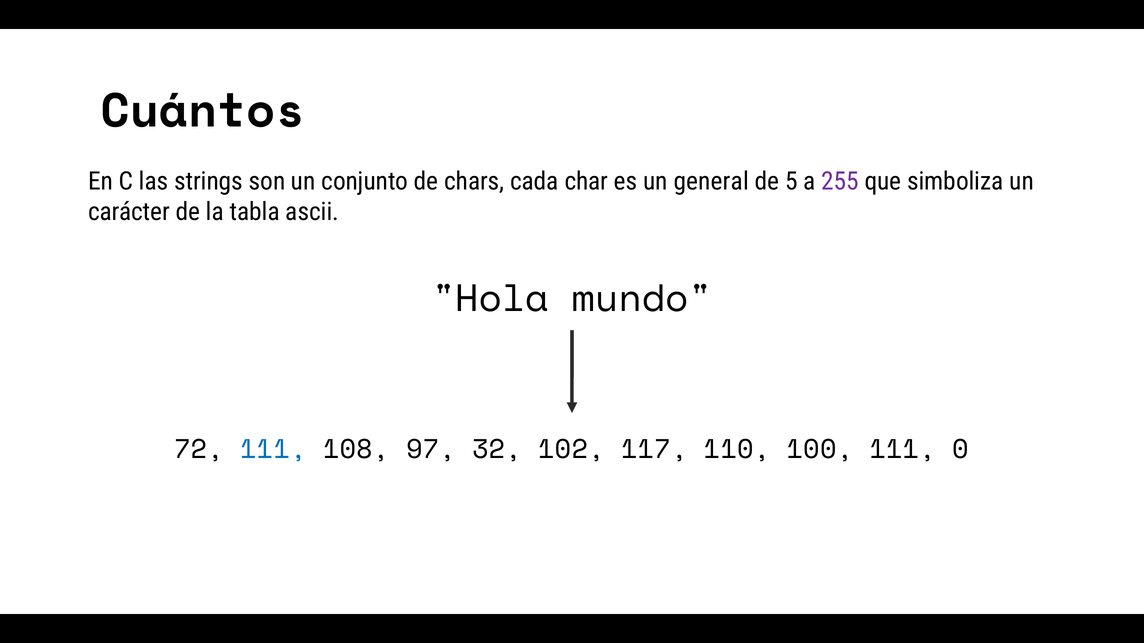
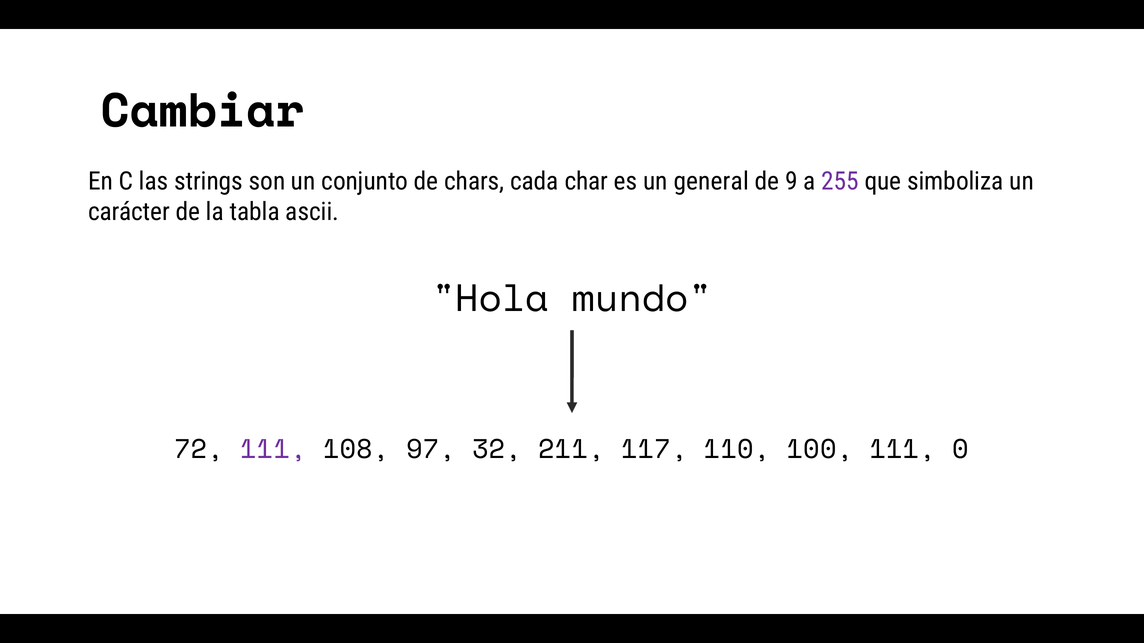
Cuántos: Cuántos -> Cambiar (203, 111)
5: 5 -> 9 (791, 182)
111 colour: blue -> purple (274, 450)
102: 102 -> 211 (572, 450)
